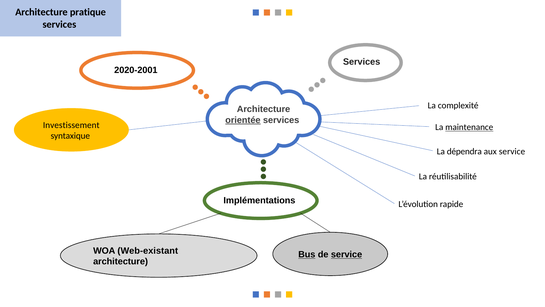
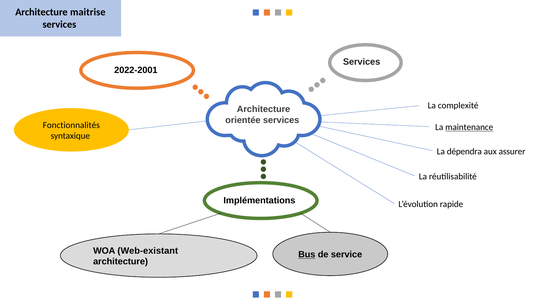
pratique: pratique -> maitrise (88, 12)
2020-2001: 2020-2001 -> 2022-2001 (136, 70)
orientée underline: present -> none (243, 120)
Investissement: Investissement -> Fonctionnalités (71, 125)
aux service: service -> assurer (512, 151)
service underline: present -> none (347, 254)
